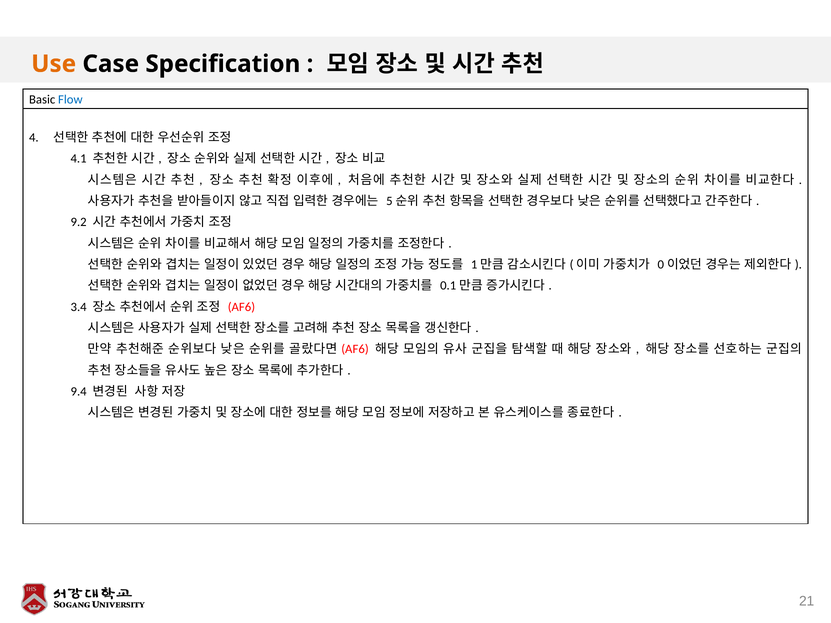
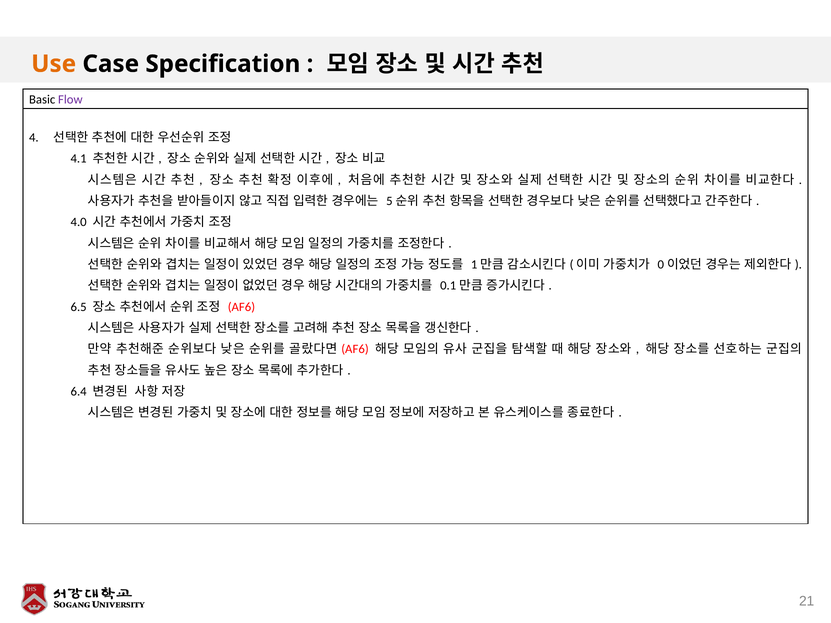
Flow colour: blue -> purple (70, 99)
9.2: 9.2 -> 4.0 (79, 222)
3.4: 3.4 -> 6.5 (79, 307)
9.4: 9.4 -> 6.4 (79, 392)
